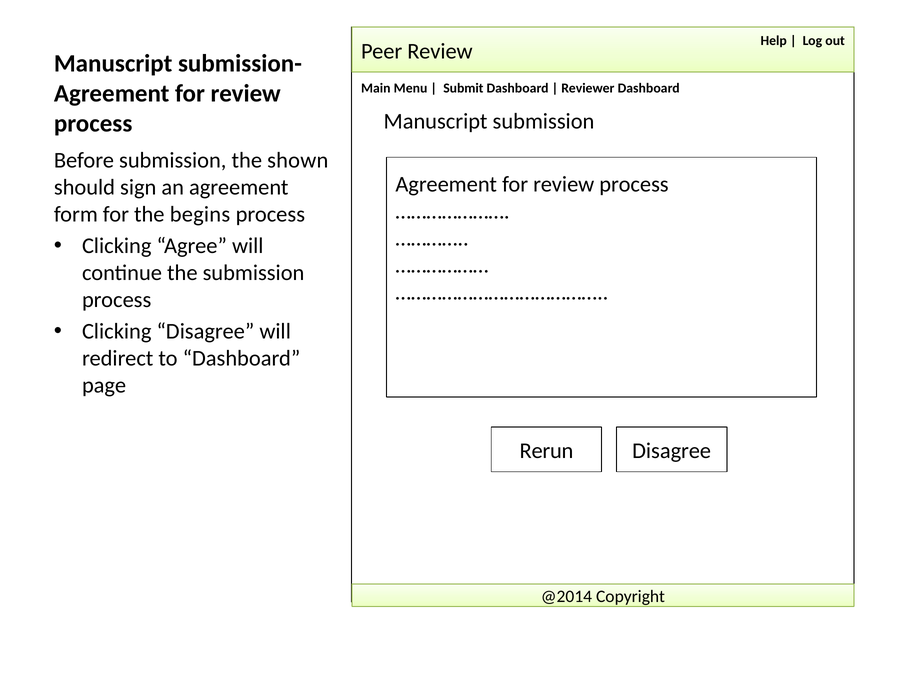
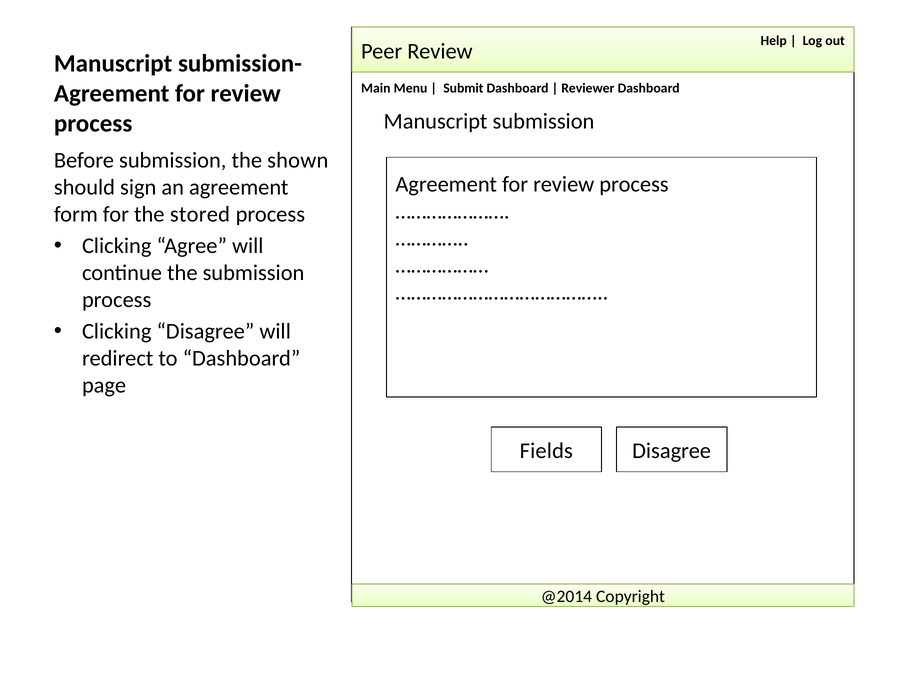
begins: begins -> stored (200, 215)
Rerun: Rerun -> Fields (546, 451)
